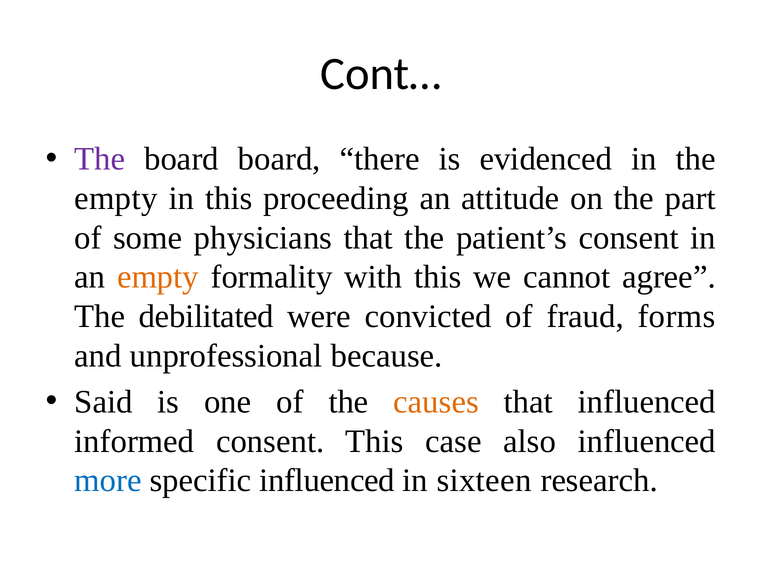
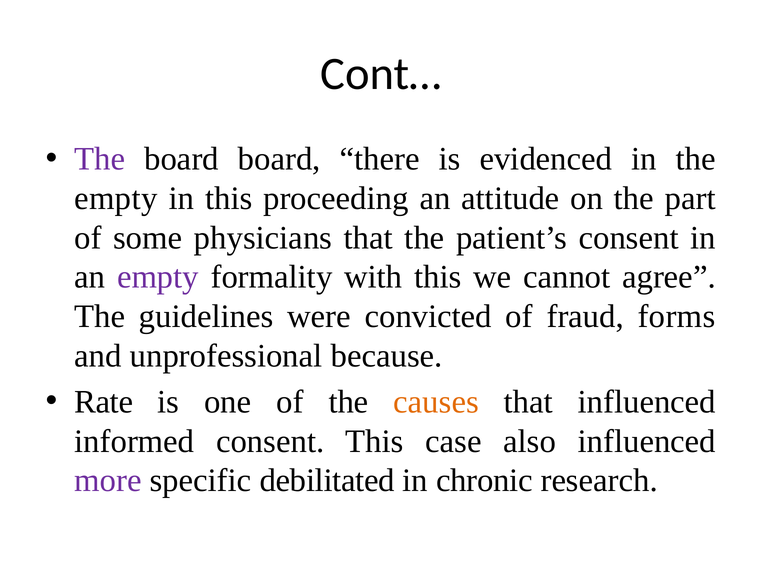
empty colour: orange -> purple (158, 277)
debilitated: debilitated -> guidelines (206, 317)
Said: Said -> Rate (104, 402)
more colour: blue -> purple (108, 481)
specific influenced: influenced -> debilitated (327, 481)
sixteen: sixteen -> chronic (484, 481)
